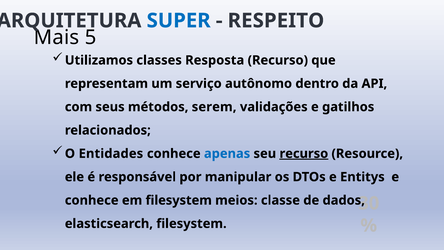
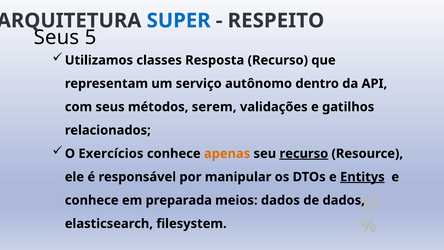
Mais: Mais -> Seus (57, 37)
Entidades: Entidades -> Exercícios (111, 153)
apenas colour: blue -> orange (227, 153)
Entitys underline: none -> present (362, 177)
em filesystem: filesystem -> preparada (179, 200)
meios classe: classe -> dados (280, 200)
